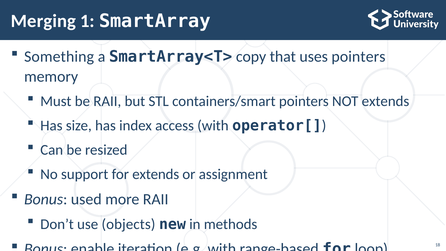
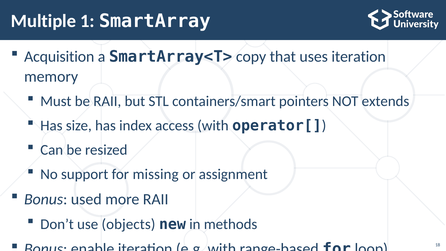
Merging: Merging -> Multiple (44, 21)
Something: Something -> Acquisition (59, 57)
uses pointers: pointers -> iteration (359, 57)
for extends: extends -> missing (156, 174)
